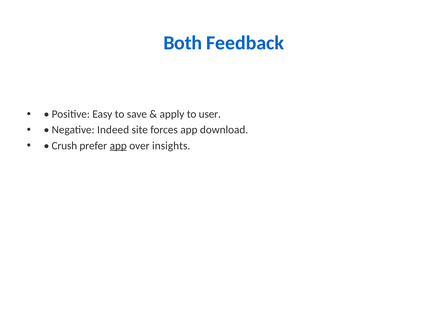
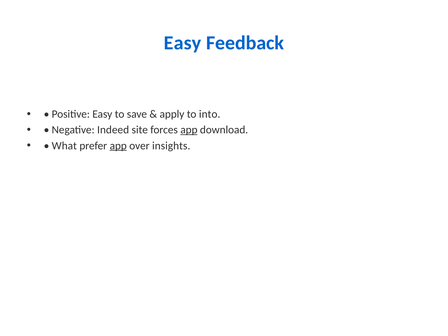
Both: Both -> Easy (183, 43)
user: user -> into (210, 114)
app underline: none -> present (189, 130)
Crush: Crush -> What (64, 146)
